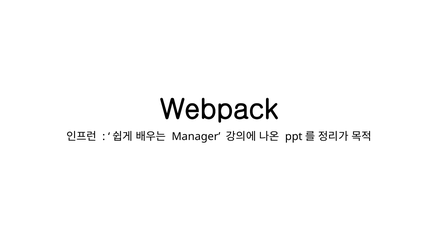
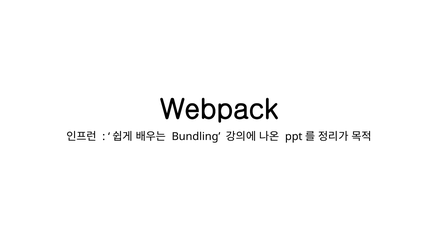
Manager: Manager -> Bundling (196, 137)
